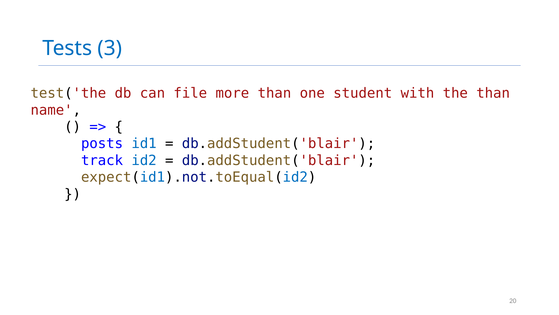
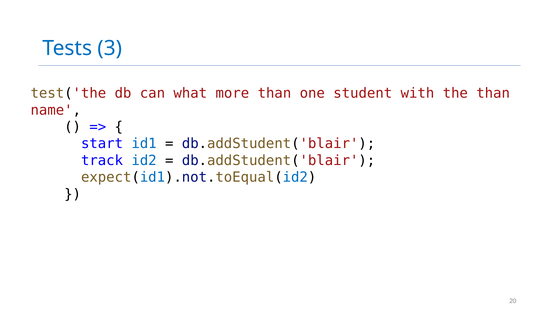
file: file -> what (190, 93)
posts: posts -> start (102, 143)
